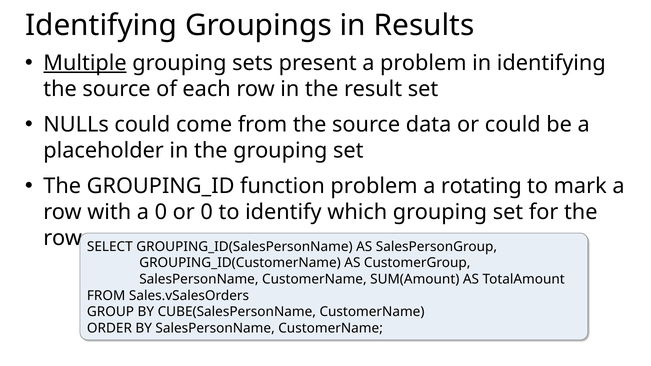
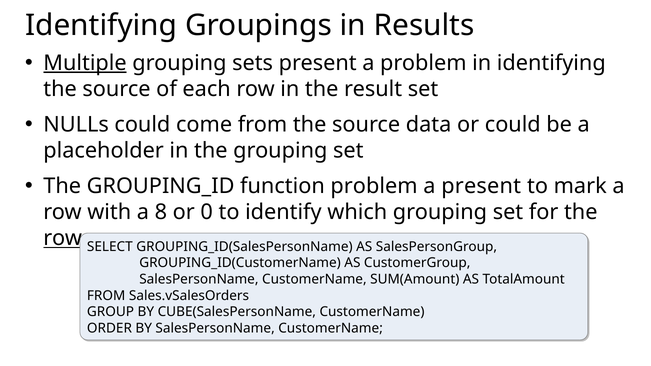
a rotating: rotating -> present (481, 186)
a 0: 0 -> 8 (161, 212)
row underline: none -> present (63, 238)
